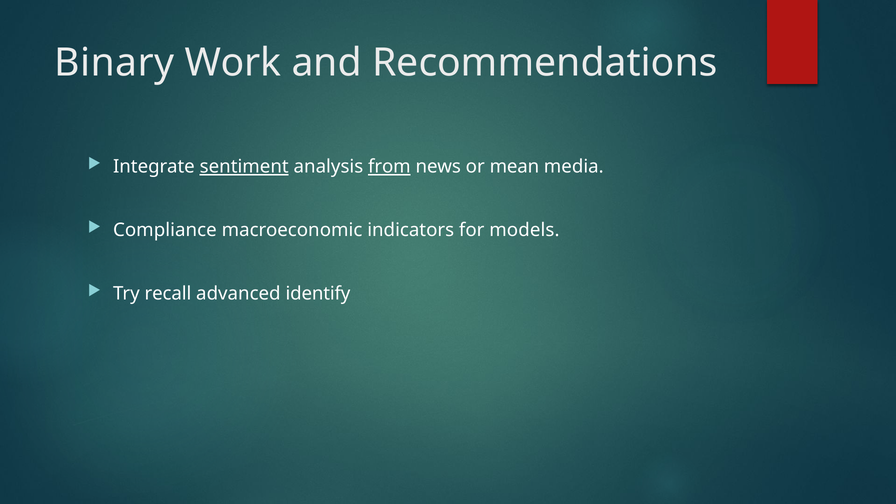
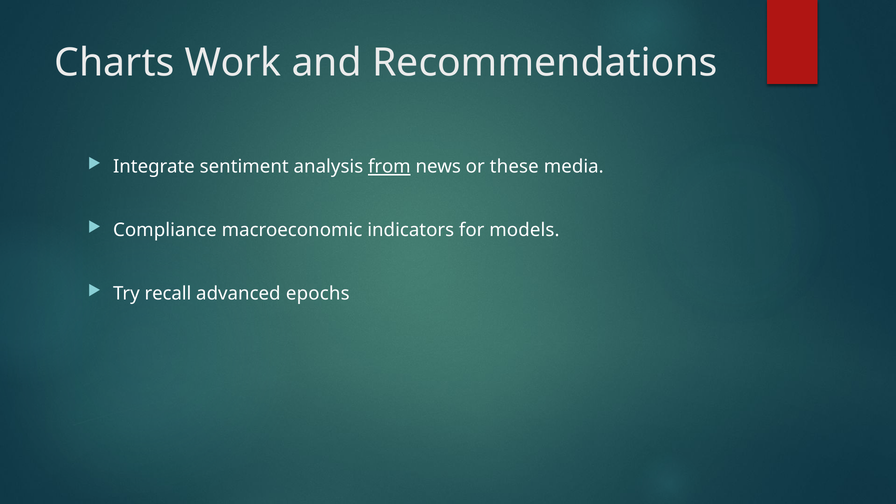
Binary: Binary -> Charts (114, 63)
sentiment underline: present -> none (244, 167)
mean: mean -> these (514, 167)
identify: identify -> epochs (318, 294)
